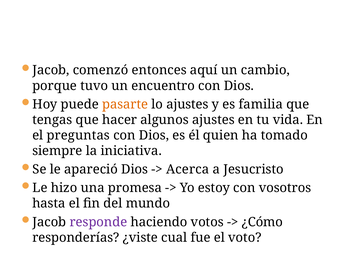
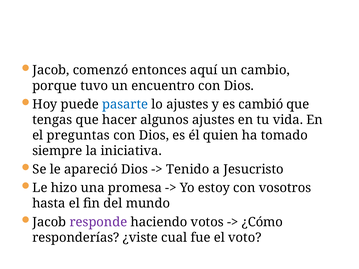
pasarte colour: orange -> blue (125, 104)
familia: familia -> cambió (261, 104)
Acerca: Acerca -> Tenido (188, 170)
